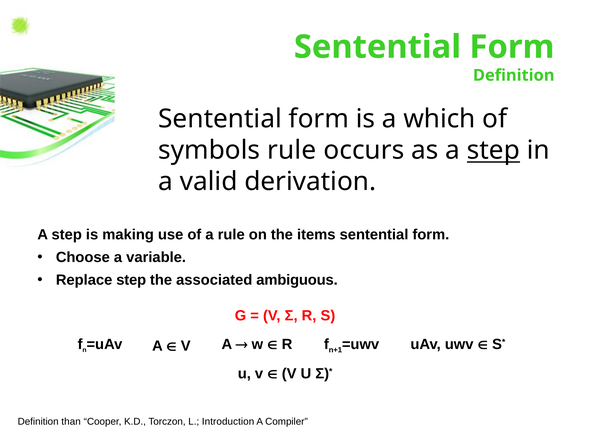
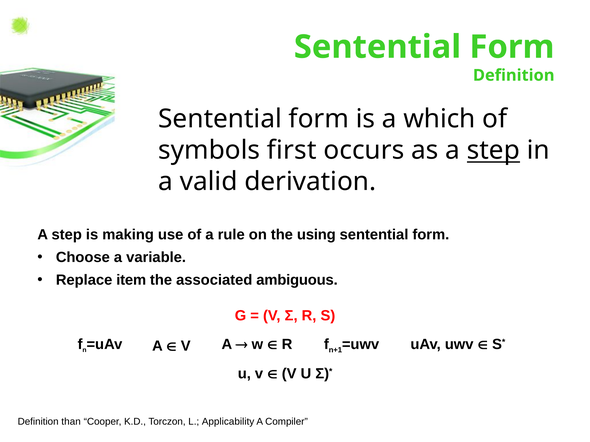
symbols rule: rule -> first (292, 150)
items: items -> using (316, 235)
Replace step: step -> item (131, 280)
Introduction: Introduction -> Applicability (228, 422)
